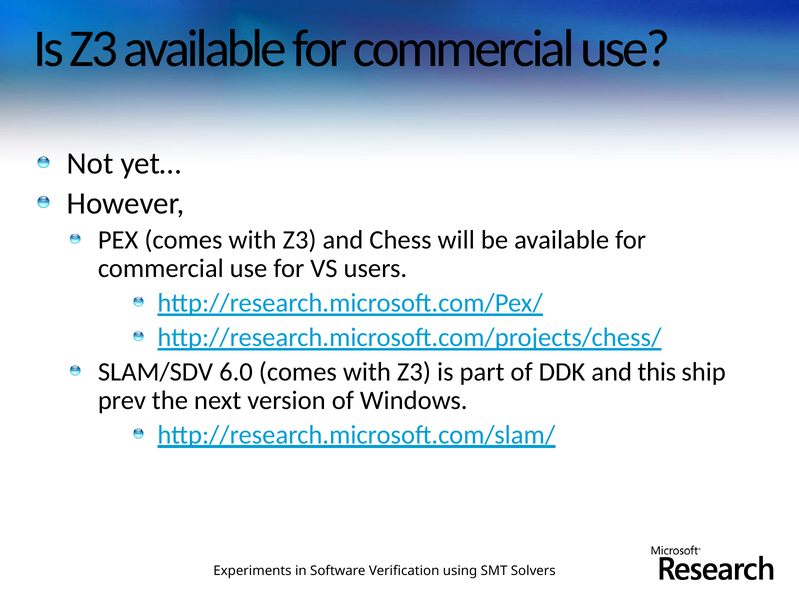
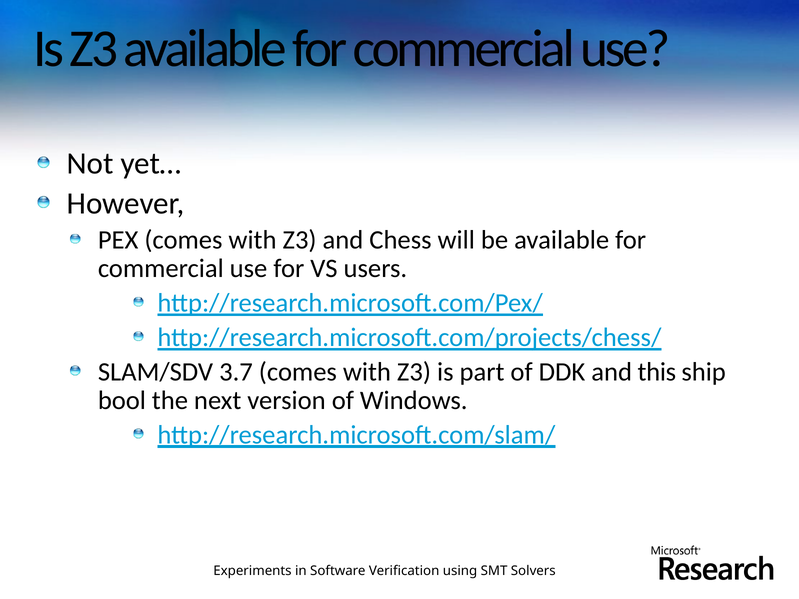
6.0: 6.0 -> 3.7 (236, 372)
prev: prev -> bool (122, 401)
